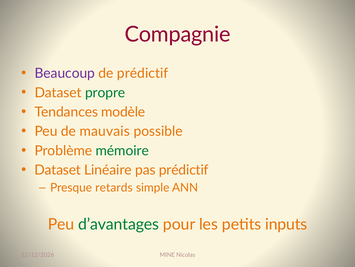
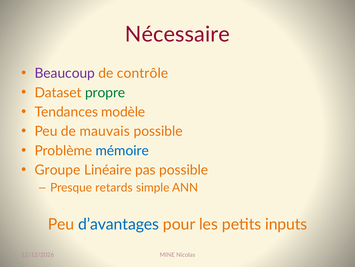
Compagnie: Compagnie -> Nécessaire (177, 34)
de prédictif: prédictif -> contrôle (143, 73)
mémoire colour: green -> blue (122, 150)
Dataset: Dataset -> Groupe (58, 170)
pas prédictif: prédictif -> possible (184, 170)
d’avantages colour: green -> blue (119, 224)
